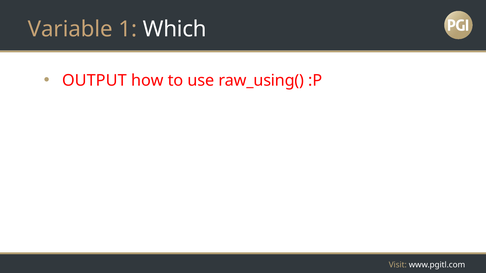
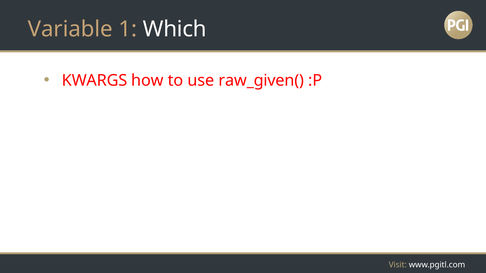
OUTPUT: OUTPUT -> KWARGS (95, 80)
raw_using(: raw_using( -> raw_given( (261, 80)
